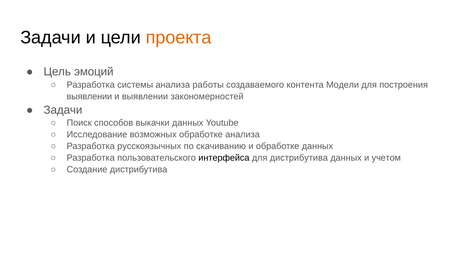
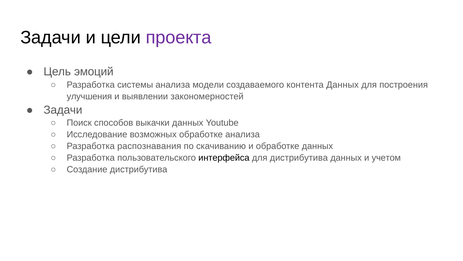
проекта colour: orange -> purple (179, 37)
работы: работы -> модели (208, 85)
контента Модели: Модели -> Данных (343, 85)
выявлении: выявлении -> улучшения (89, 96)
русскоязычных: русскоязычных -> распознавания (149, 146)
